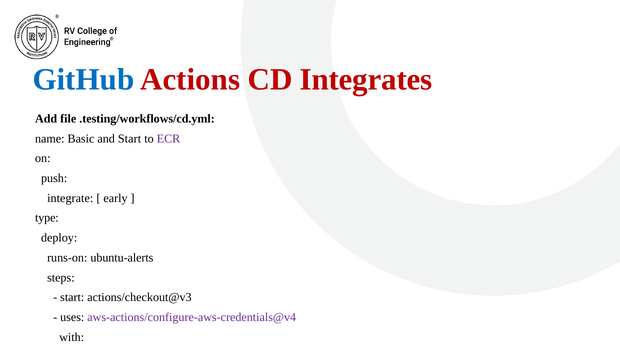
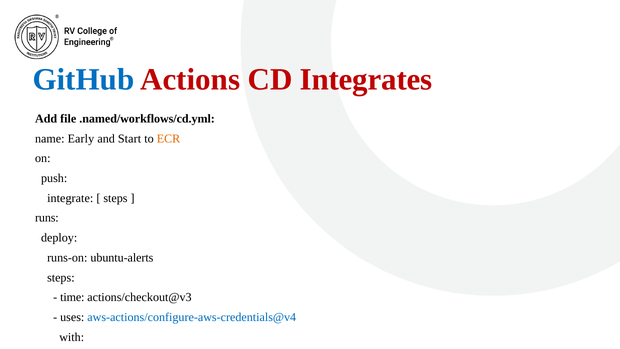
.testing/workflows/cd.yml: .testing/workflows/cd.yml -> .named/workflows/cd.yml (147, 119)
Basic: Basic -> Early (81, 138)
ECR colour: purple -> orange (168, 138)
early: early -> steps (115, 198)
type: type -> runs (47, 218)
start: start -> time (72, 297)
aws-actions/configure-aws-credentials@v4 colour: purple -> blue (192, 317)
